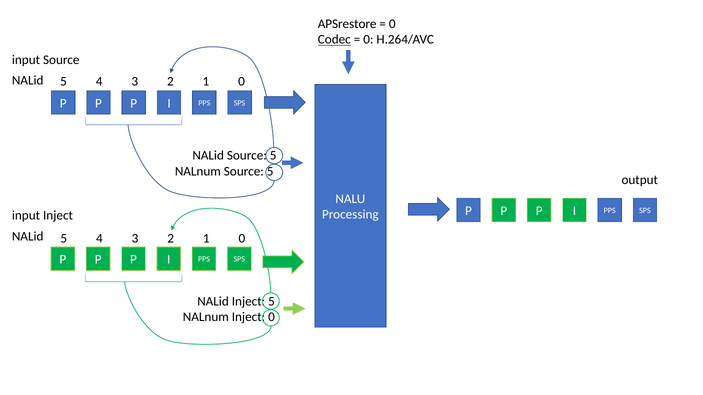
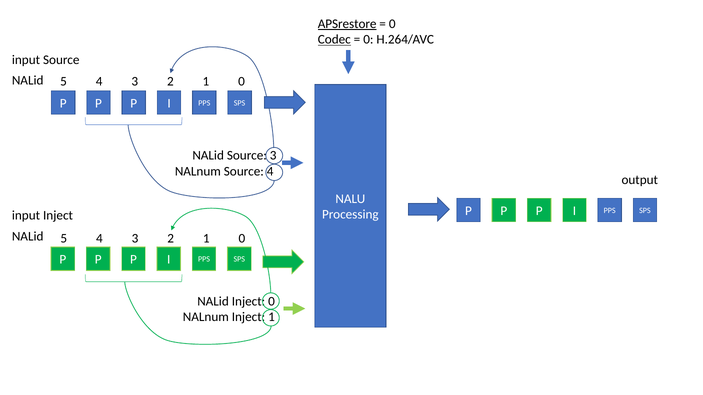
APSrestore underline: none -> present (347, 24)
NALid Source 5: 5 -> 3 (273, 156)
NALnum Source 5: 5 -> 4 (270, 172)
Inject 5: 5 -> 0 (272, 302)
Inject 0: 0 -> 1 (271, 317)
